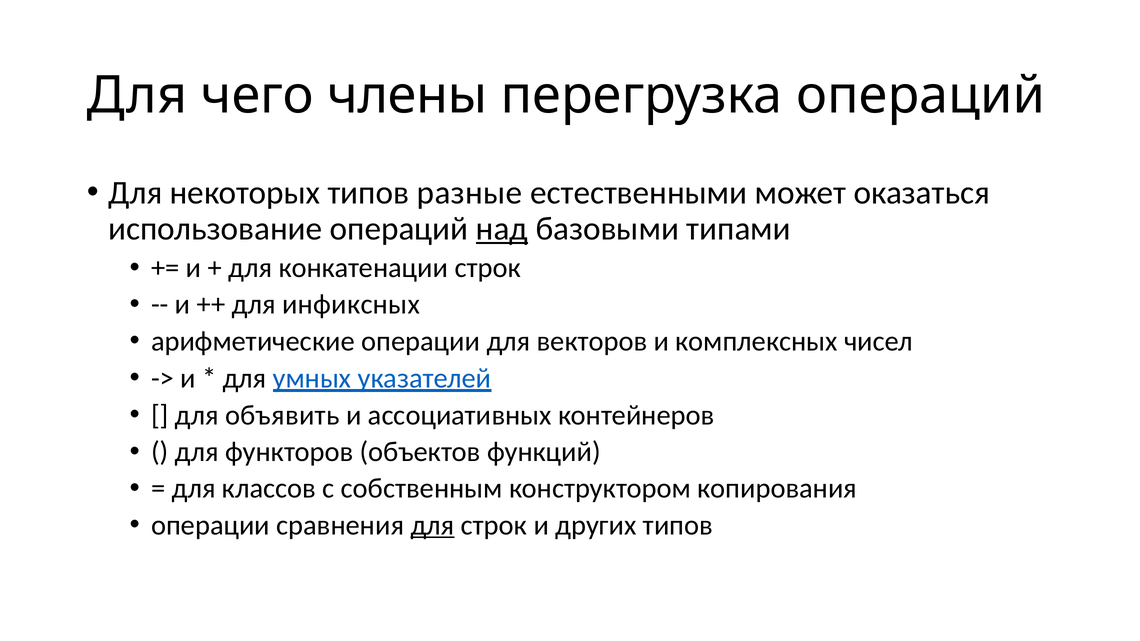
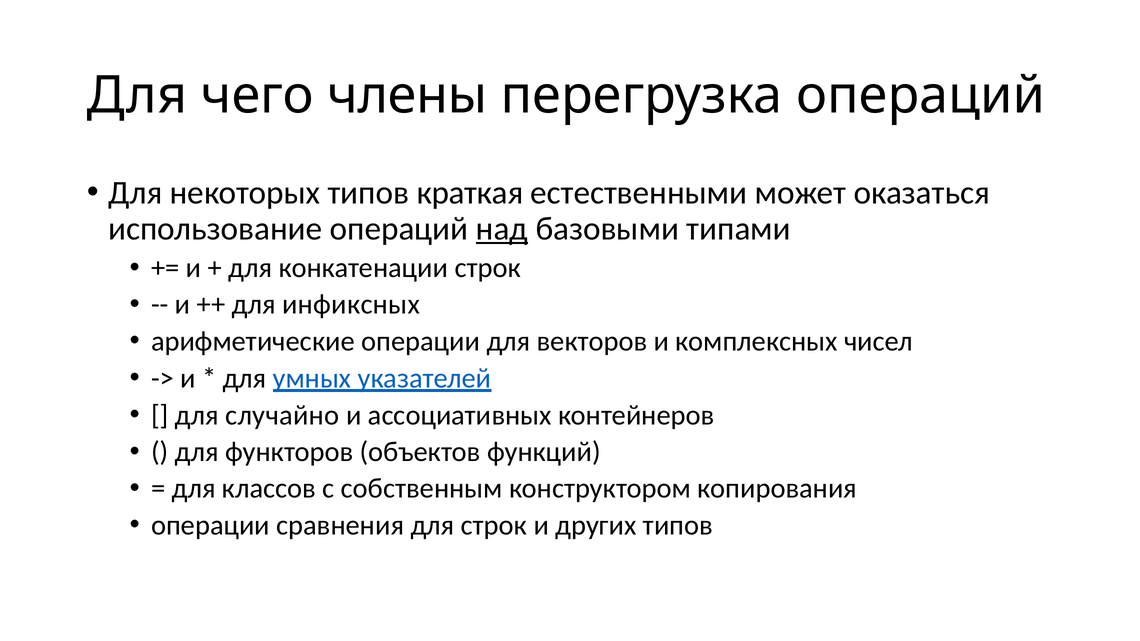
разные: разные -> краткая (470, 193)
объявить: объявить -> случайно (282, 415)
для underline: present -> none (433, 525)
